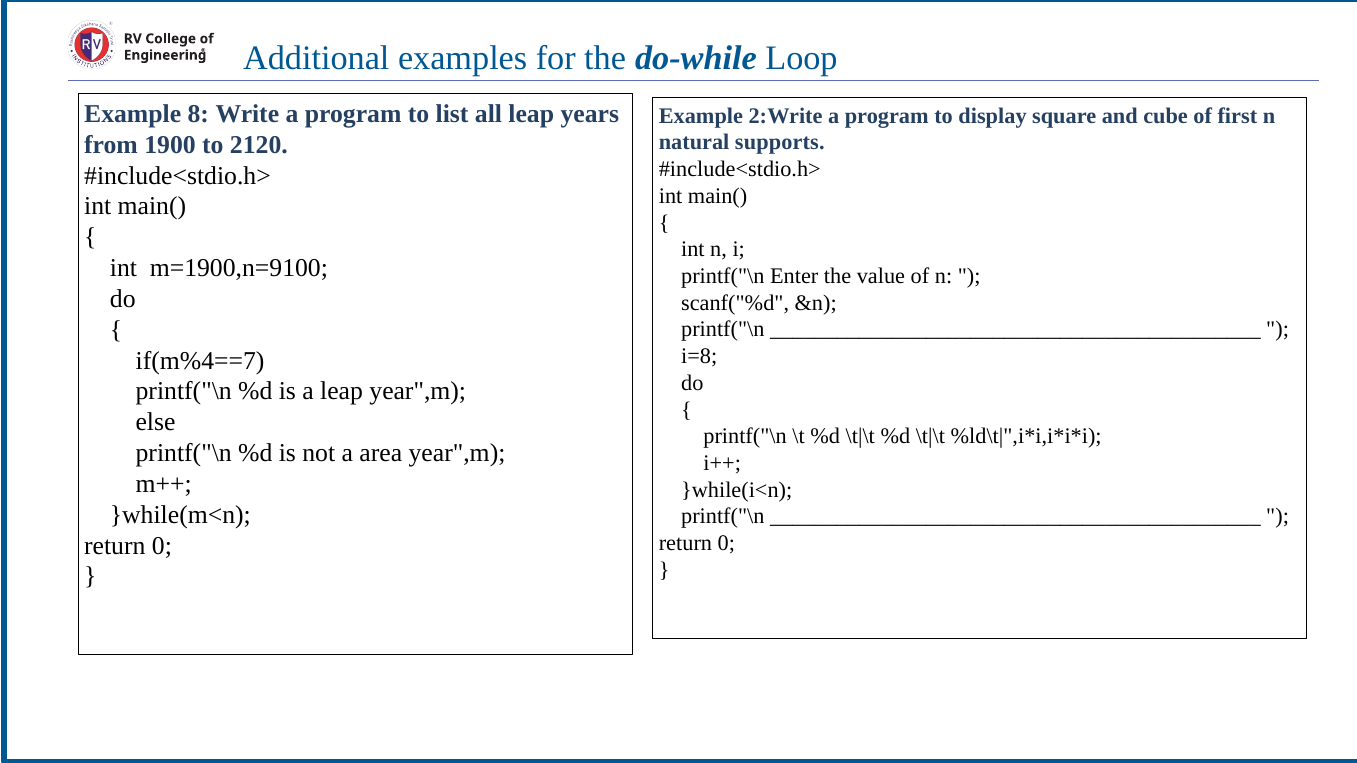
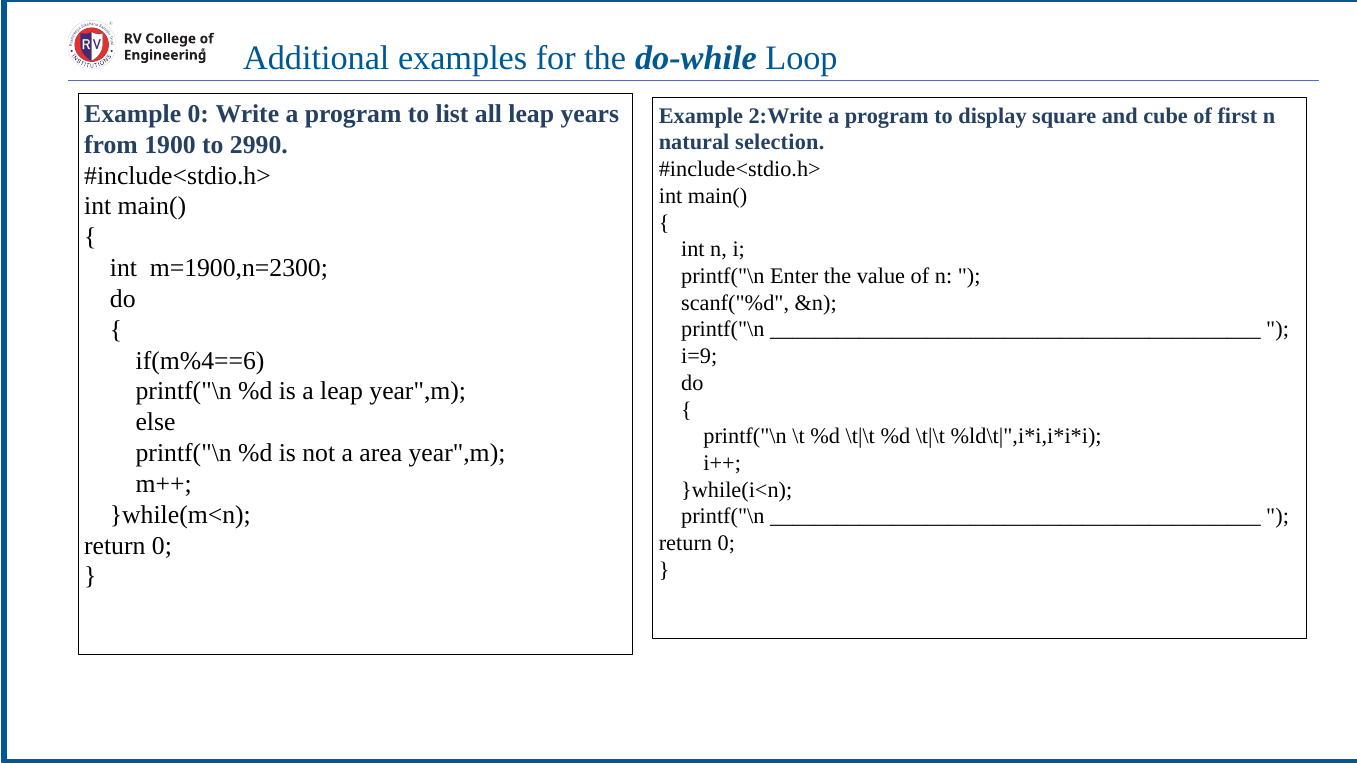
Example 8: 8 -> 0 (198, 114)
supports: supports -> selection (780, 143)
2120: 2120 -> 2990 (259, 145)
m=1900,n=9100: m=1900,n=9100 -> m=1900,n=2300 (239, 268)
i=8: i=8 -> i=9 (699, 356)
if(m%4==7: if(m%4==7 -> if(m%4==6 (200, 361)
